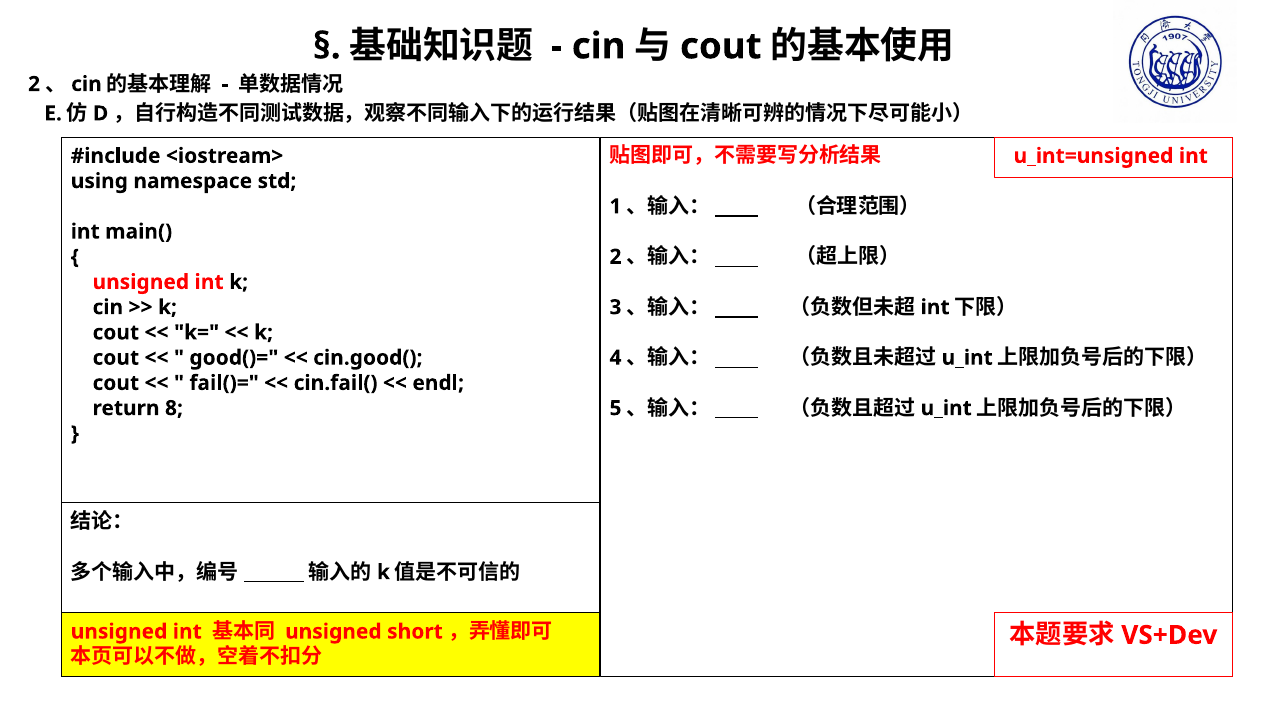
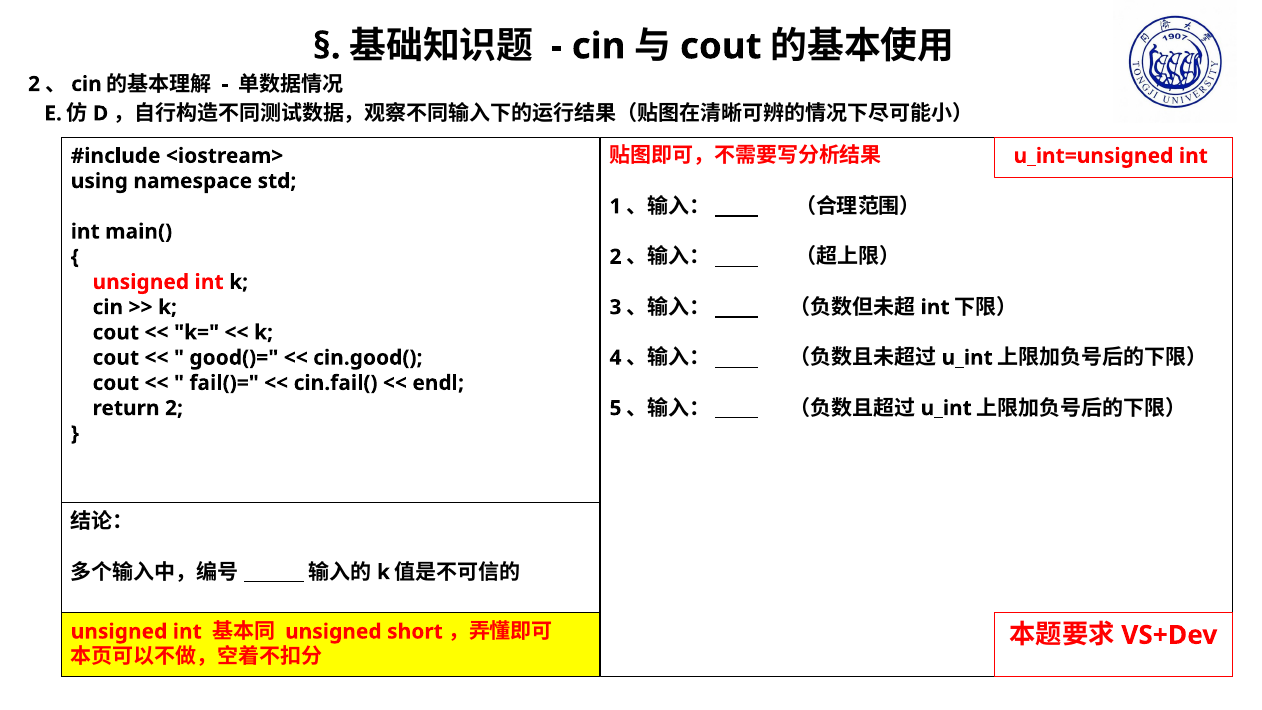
return 8: 8 -> 2 (174, 408)
